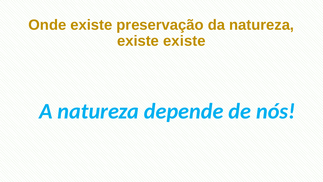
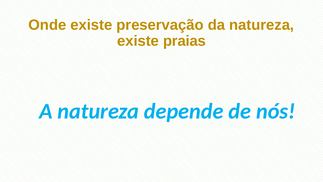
existe existe: existe -> praias (185, 41)
